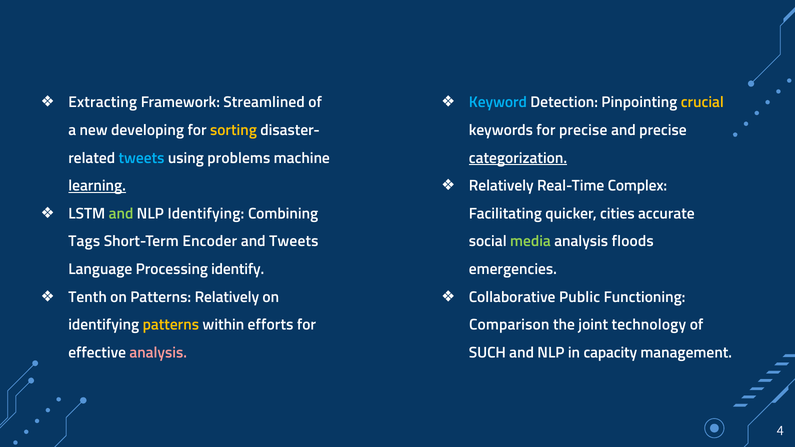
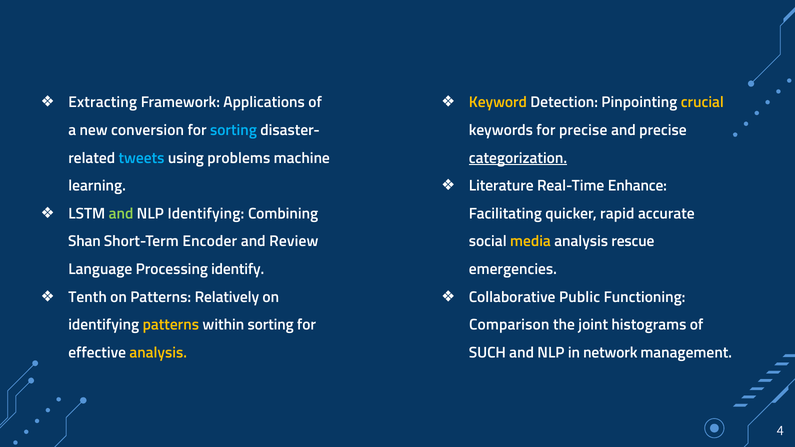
Streamlined: Streamlined -> Applications (264, 102)
Keyword colour: light blue -> yellow (498, 102)
developing: developing -> conversion (148, 130)
sorting colour: yellow -> light blue (233, 130)
Relatively: Relatively -> Literature (501, 186)
Complex: Complex -> Enhance (637, 186)
learning underline: present -> none (97, 186)
cities: cities -> rapid (617, 214)
Tags: Tags -> Shan (84, 241)
and Tweets: Tweets -> Review (294, 241)
media colour: light green -> yellow (530, 242)
floods: floods -> rescue (633, 242)
within efforts: efforts -> sorting (271, 325)
technology: technology -> histograms (649, 325)
analysis colour: pink -> yellow (158, 353)
capacity: capacity -> network (610, 353)
